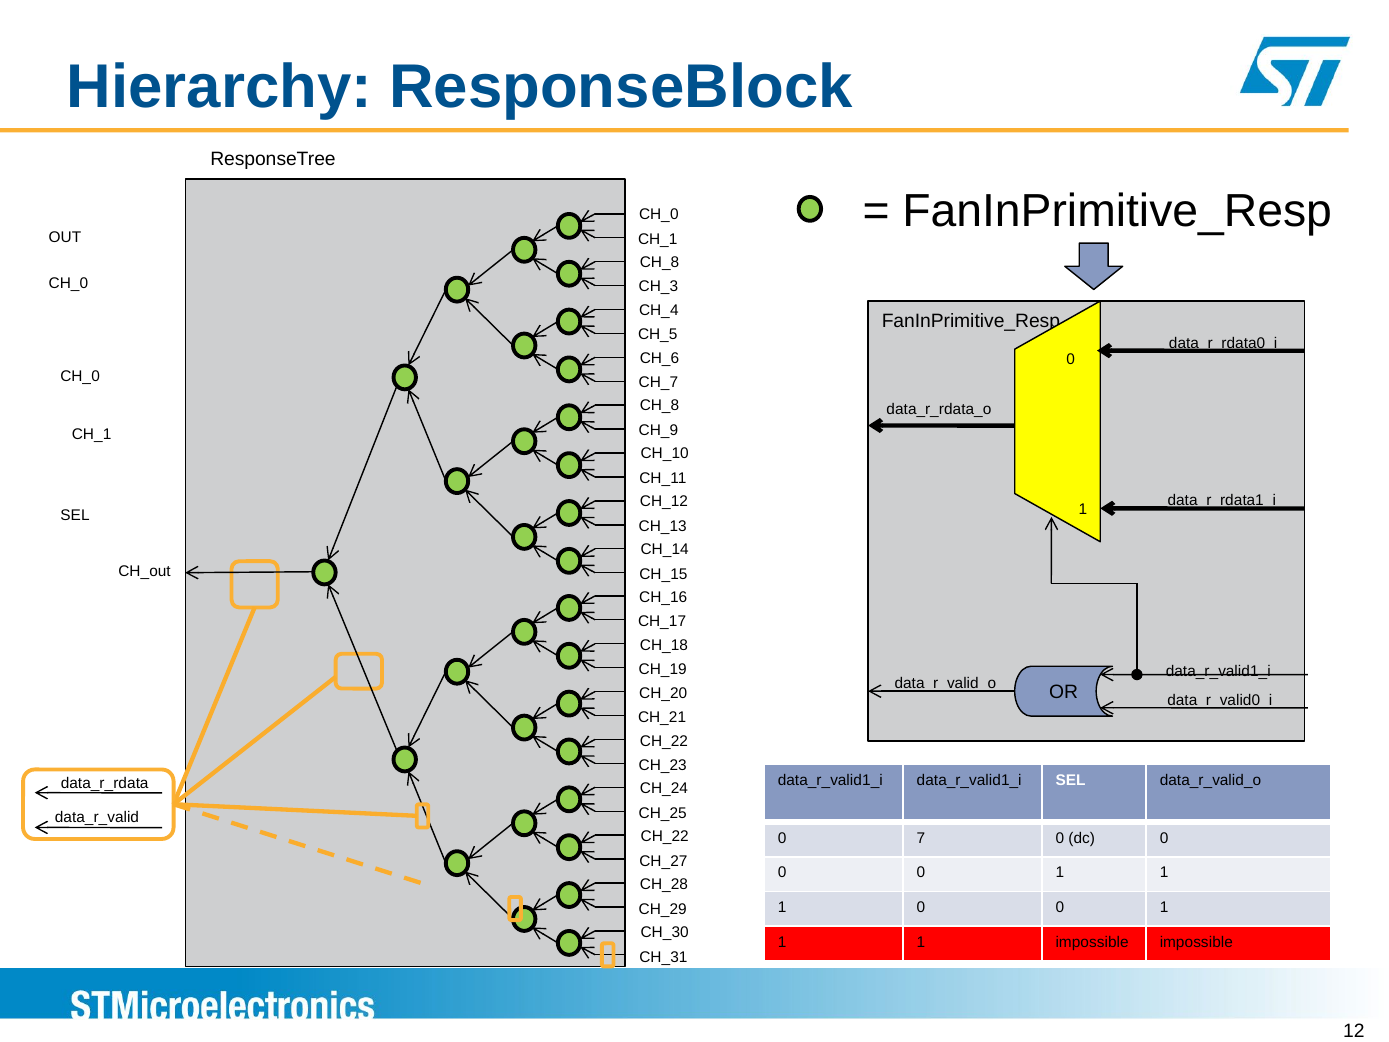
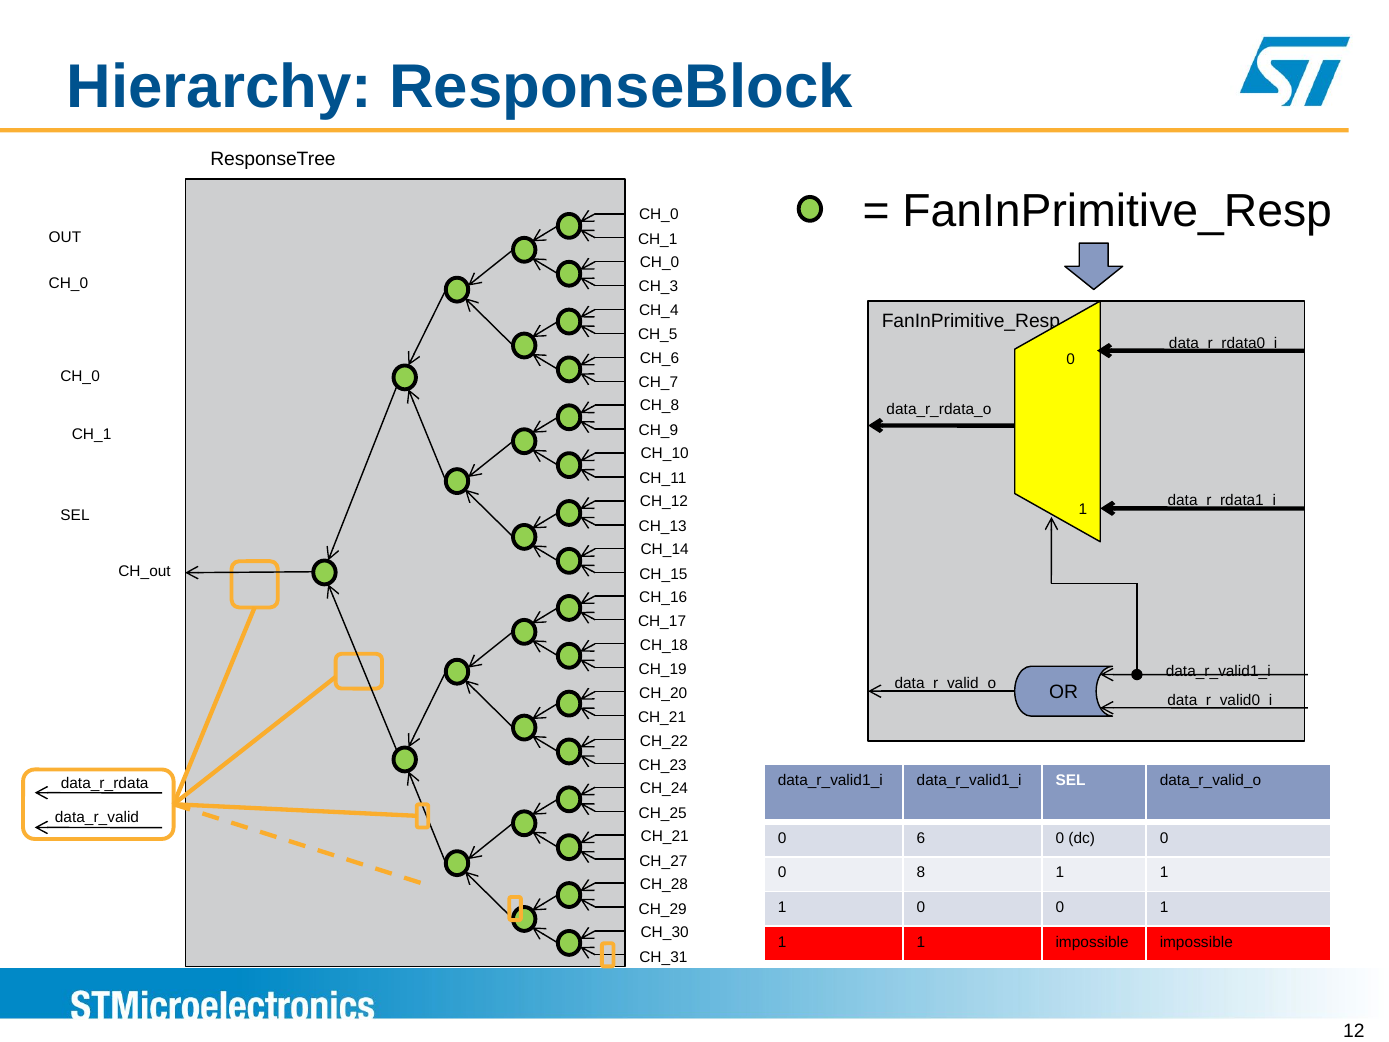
CH_8: CH_8 -> CH_0 (660, 262)
CH_22: CH_22 -> CH_21 (665, 836)
7: 7 -> 6 (921, 838)
0: 0 -> 8 (921, 872)
